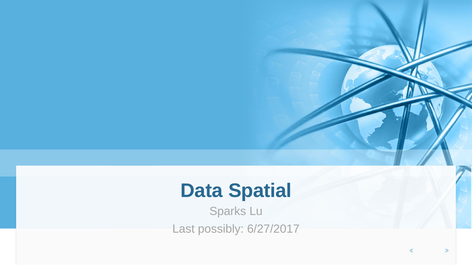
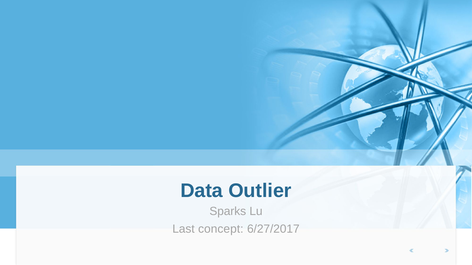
Spatial: Spatial -> Outlier (260, 191)
possibly: possibly -> concept (221, 229)
